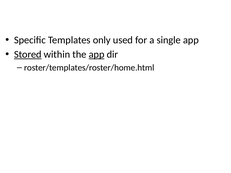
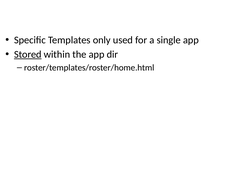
app underline: present -> none (97, 54)
